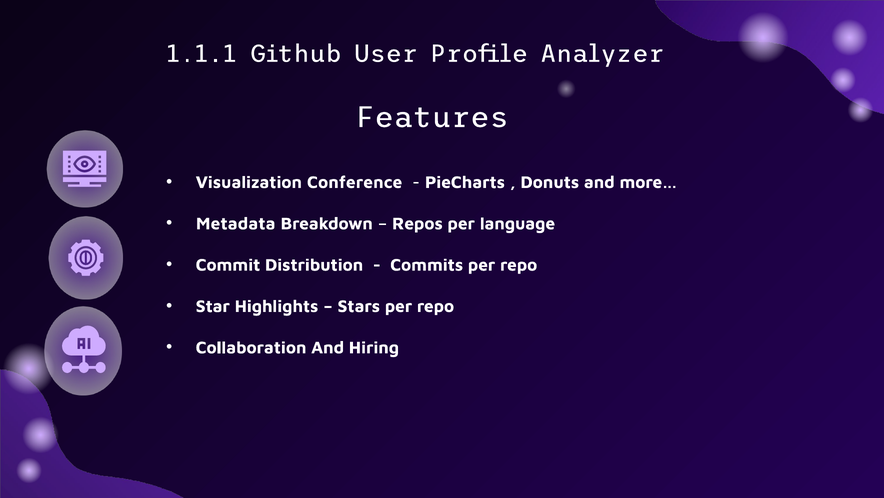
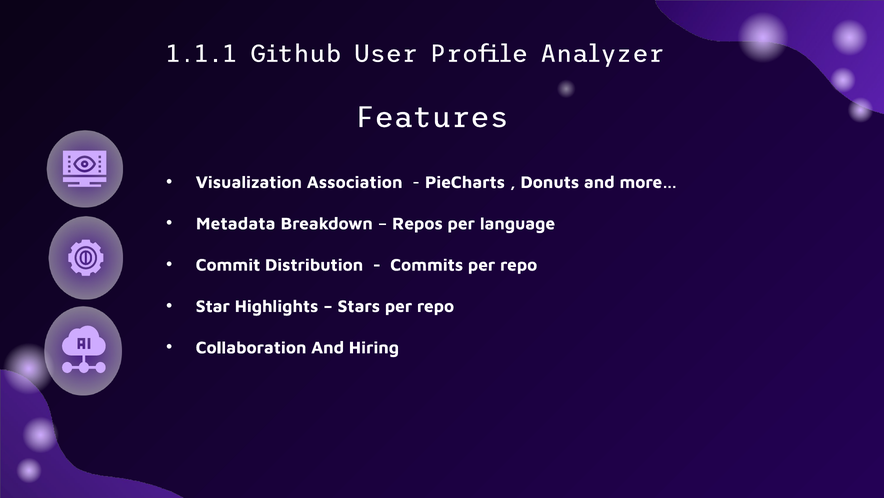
Conference: Conference -> Association (355, 182)
